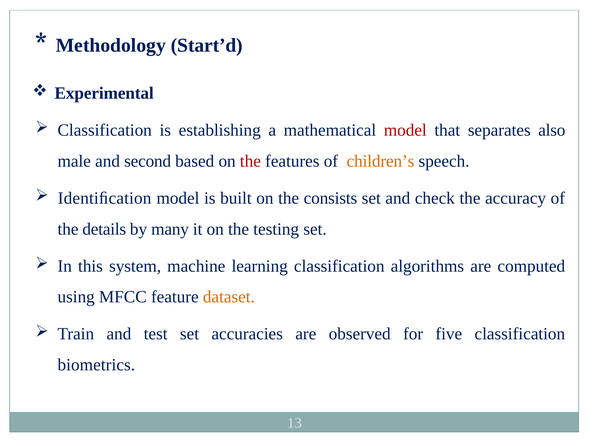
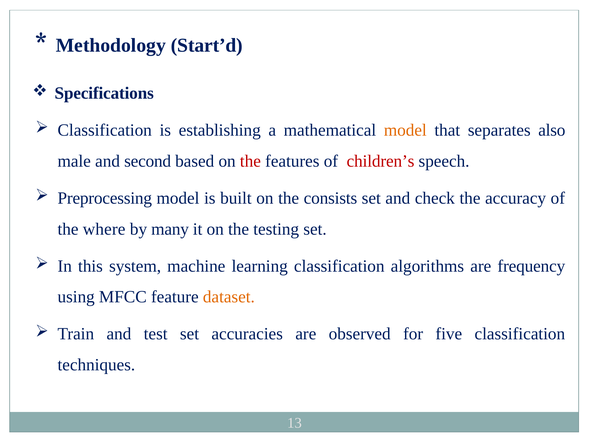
Experimental: Experimental -> Specifications (104, 93)
model colour: red -> orange (405, 130)
children’s colour: orange -> red (380, 161)
Identiﬁcation: Identiﬁcation -> Preprocessing (105, 198)
details: details -> where (104, 229)
computed: computed -> frequency (531, 266)
biometrics: biometrics -> techniques (96, 365)
